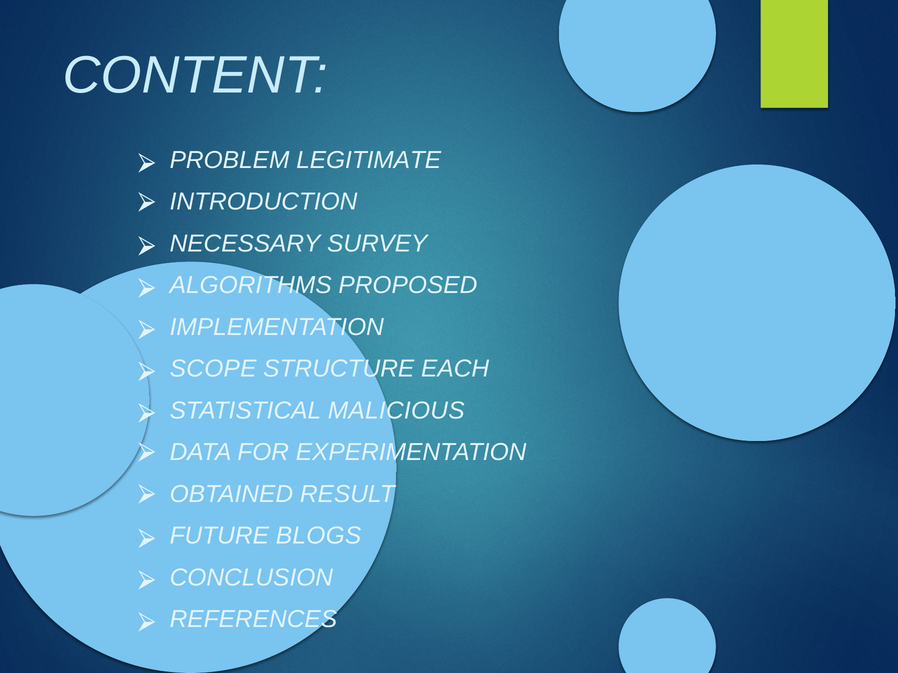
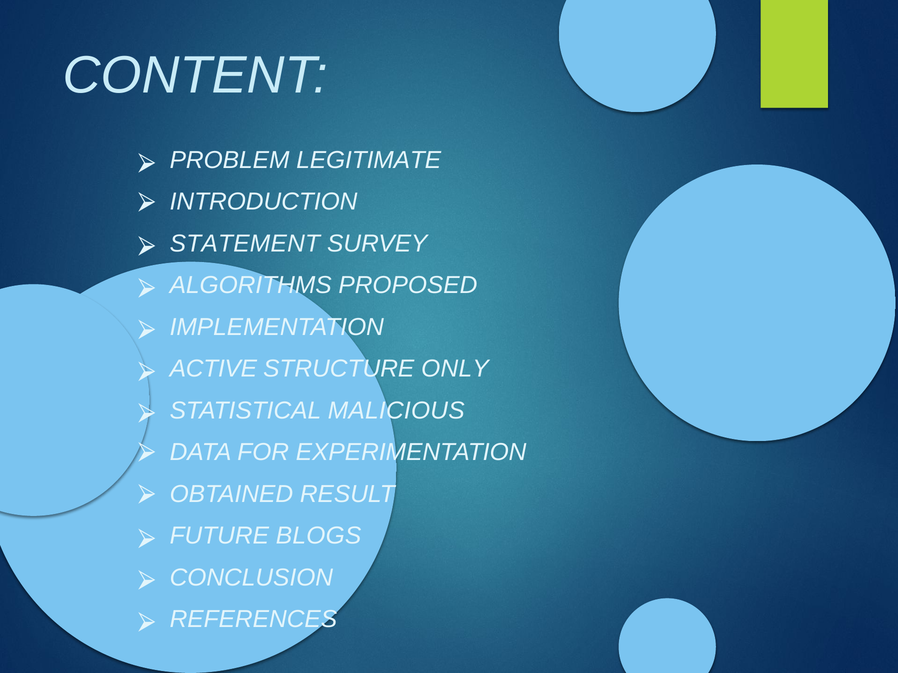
NECESSARY: NECESSARY -> STATEMENT (245, 244)
SCOPE: SCOPE -> ACTIVE (213, 369)
EACH: EACH -> ONLY (455, 369)
